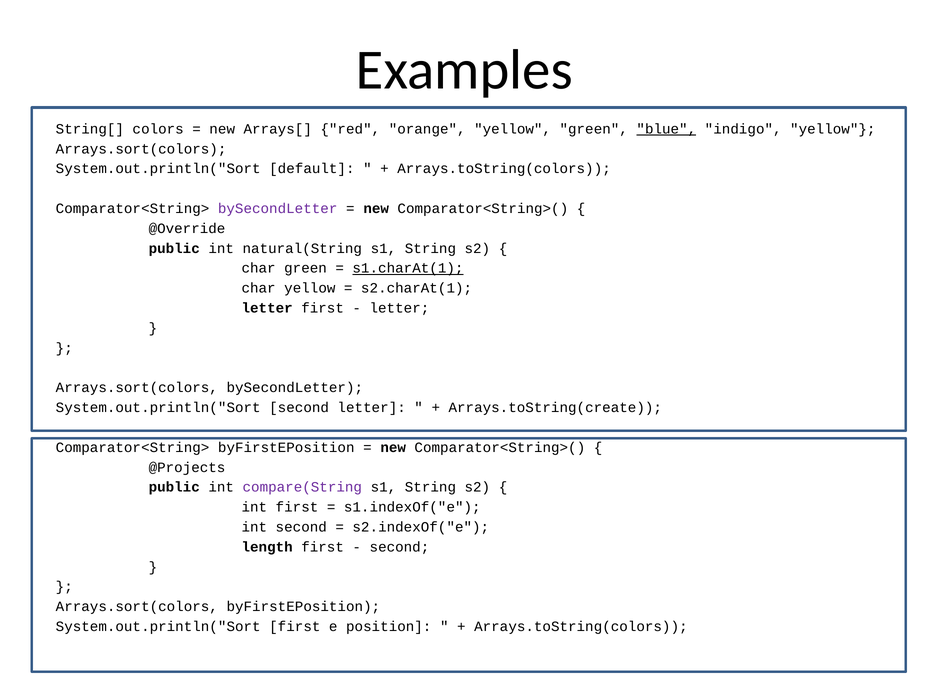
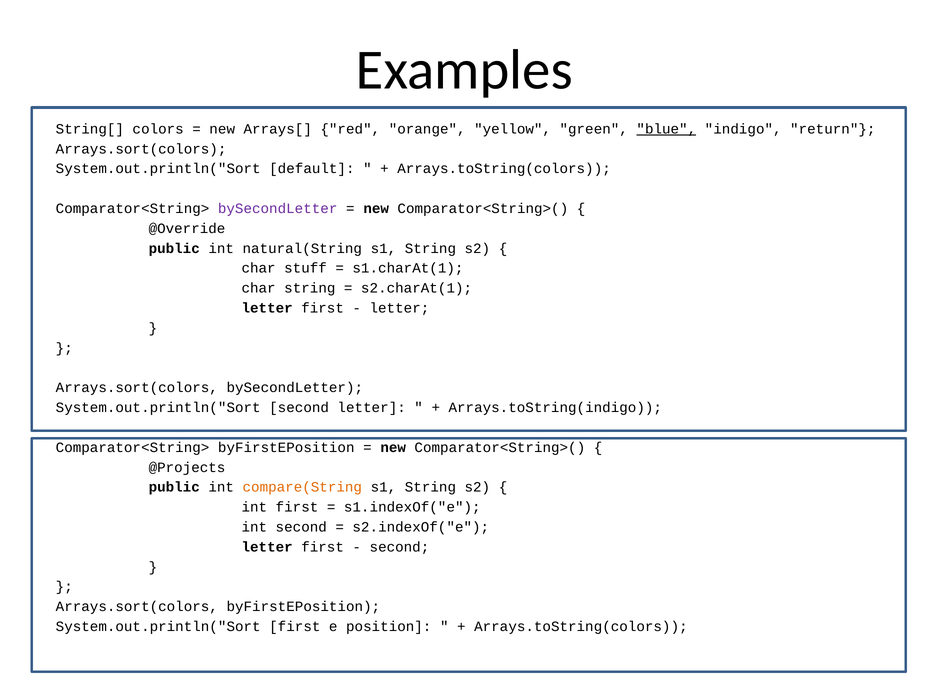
indigo yellow: yellow -> return (833, 129)
char green: green -> stuff (306, 268)
s1.charAt(1 underline: present -> none (408, 268)
char yellow: yellow -> string (310, 288)
Arrays.toString(create: Arrays.toString(create -> Arrays.toString(indigo (555, 407)
compare(String colour: purple -> orange (302, 487)
length: length -> letter (267, 547)
